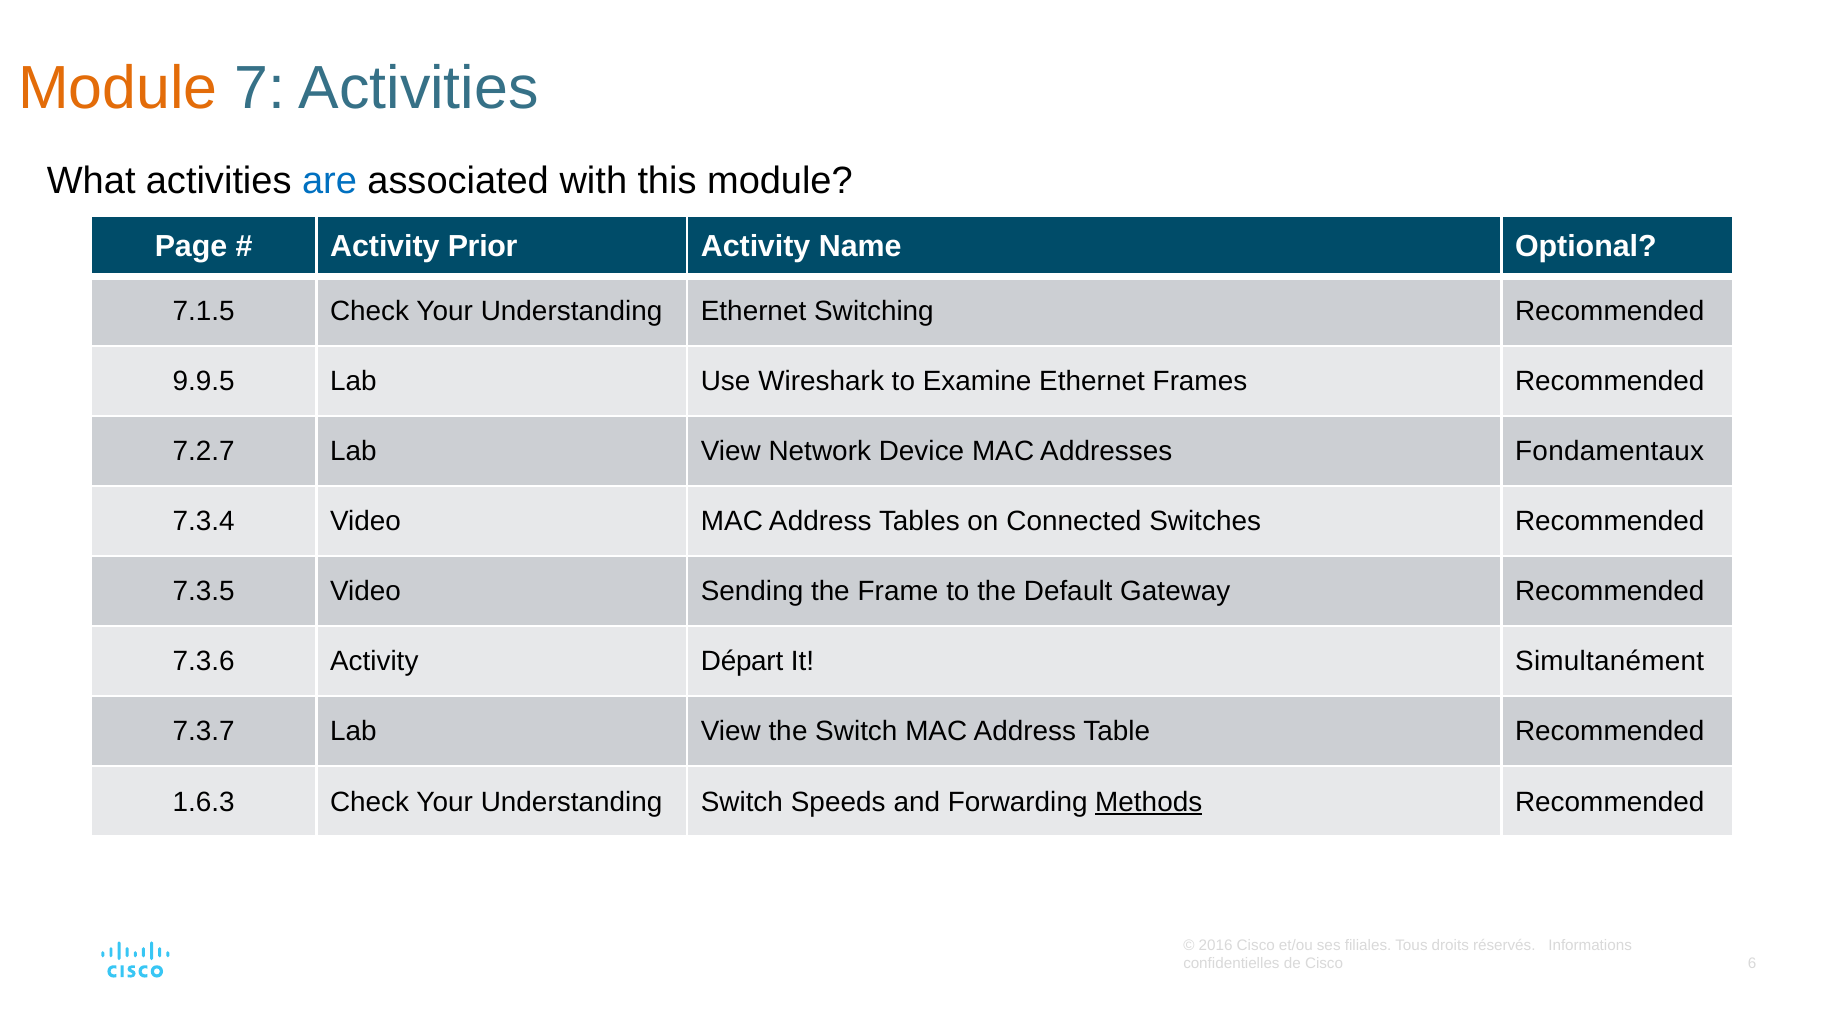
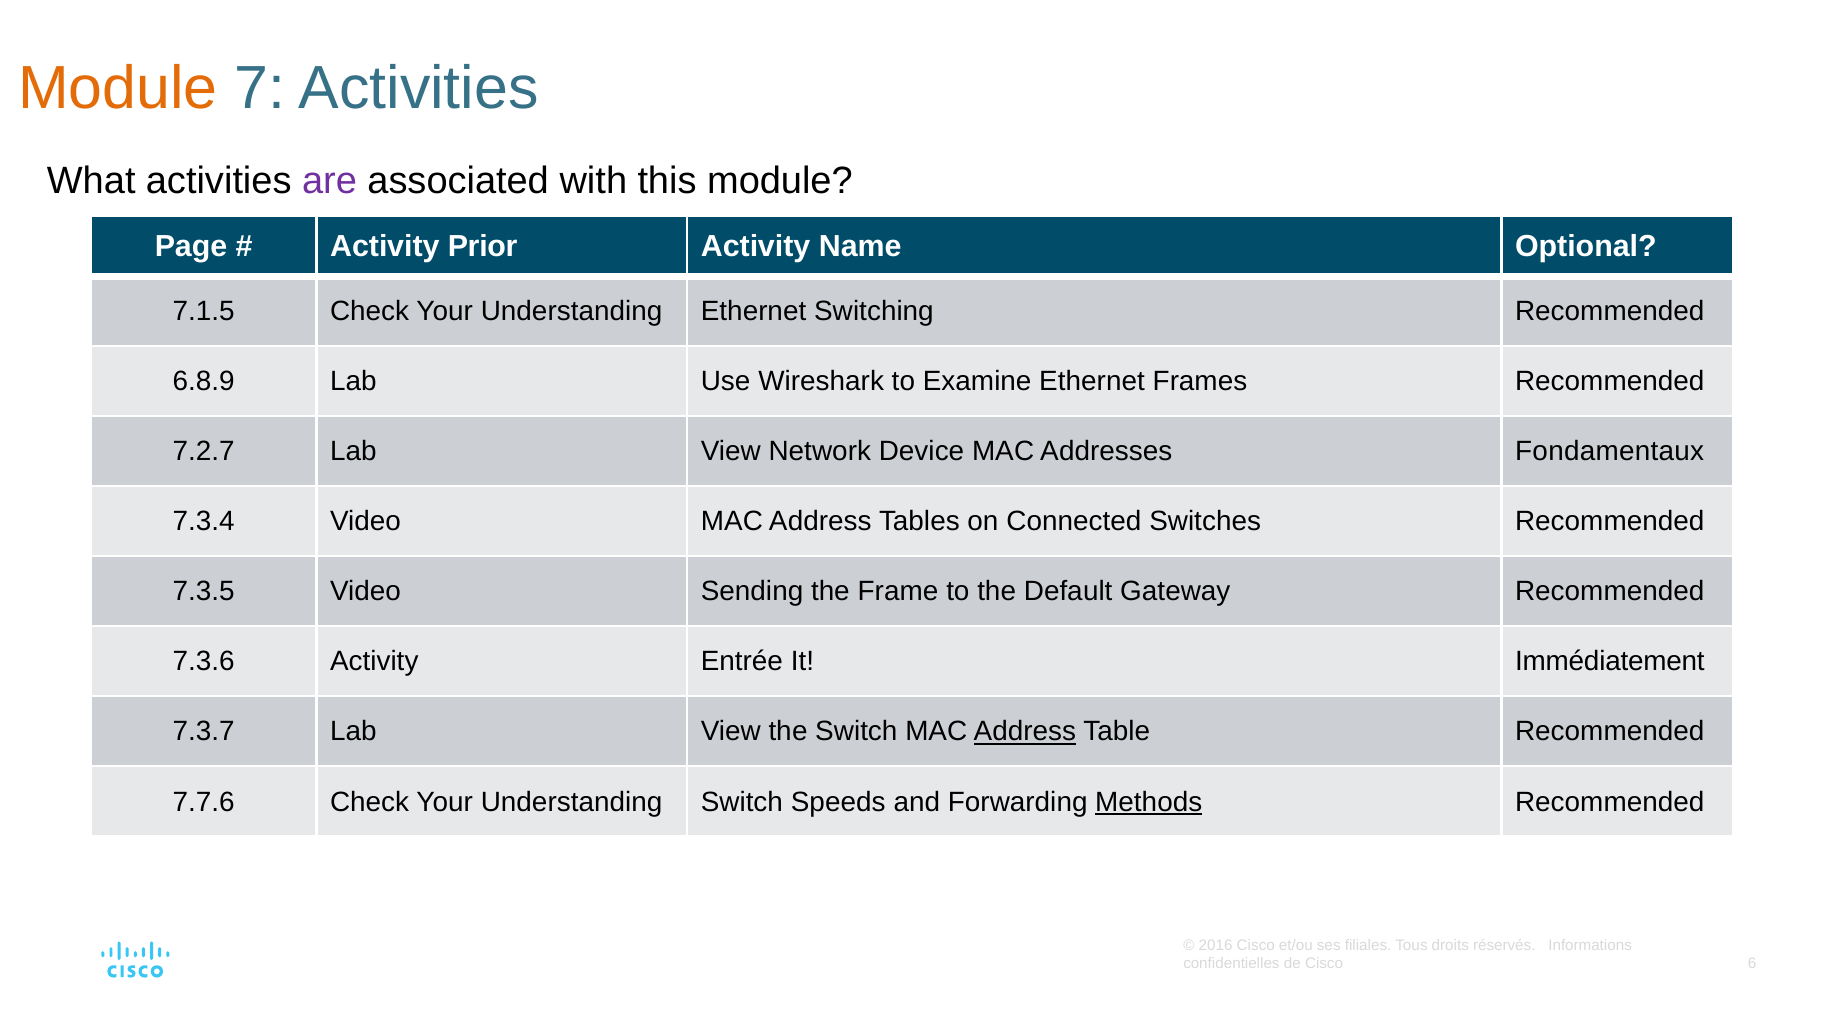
are colour: blue -> purple (329, 181)
9.9.5: 9.9.5 -> 6.8.9 (204, 382)
Départ: Départ -> Entrée (742, 662)
Simultanément: Simultanément -> Immédiatement (1610, 662)
Address underline: none -> present (1025, 732)
1.6.3: 1.6.3 -> 7.7.6 (204, 801)
